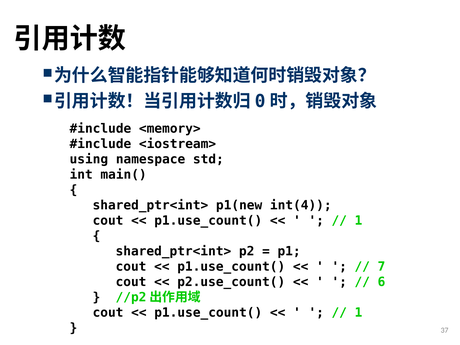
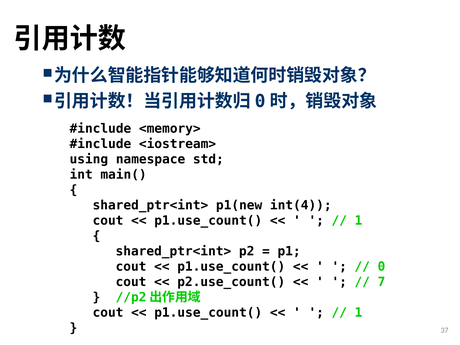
7: 7 -> 0 (381, 267)
6: 6 -> 7 (381, 282)
